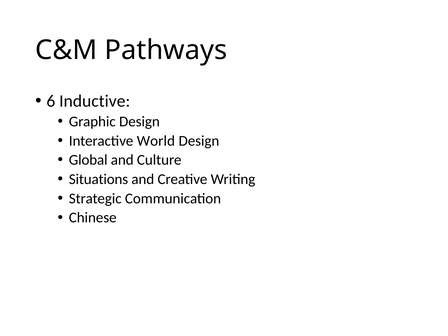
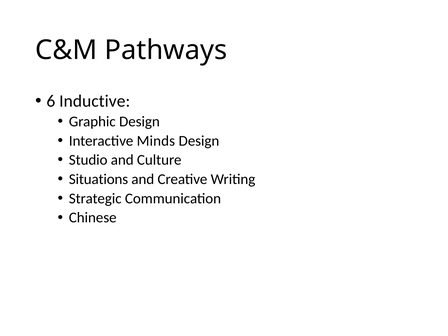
World: World -> Minds (156, 141)
Global: Global -> Studio (88, 160)
